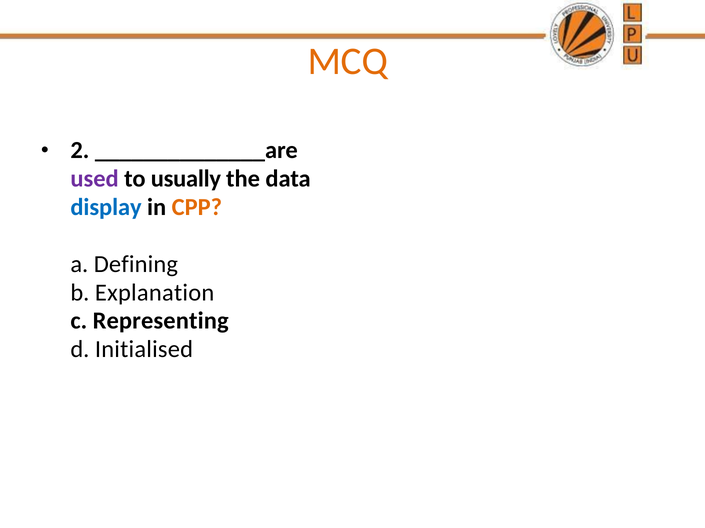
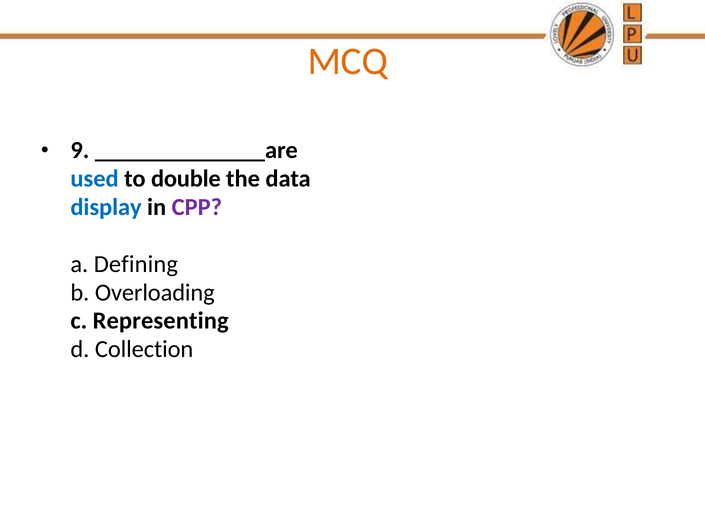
2: 2 -> 9 (80, 151)
used colour: purple -> blue (95, 179)
usually: usually -> double (186, 179)
CPP colour: orange -> purple (197, 207)
Explanation: Explanation -> Overloading (155, 293)
Initialised: Initialised -> Collection (144, 350)
